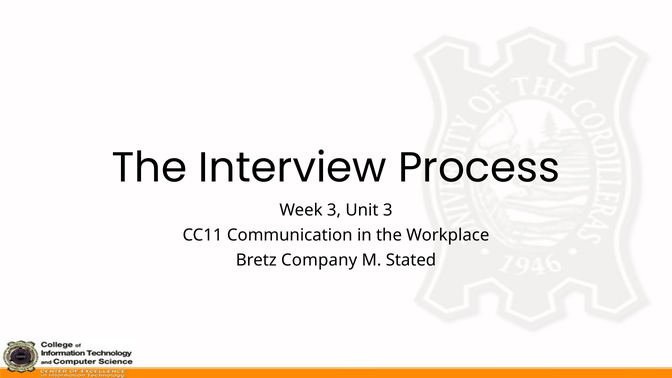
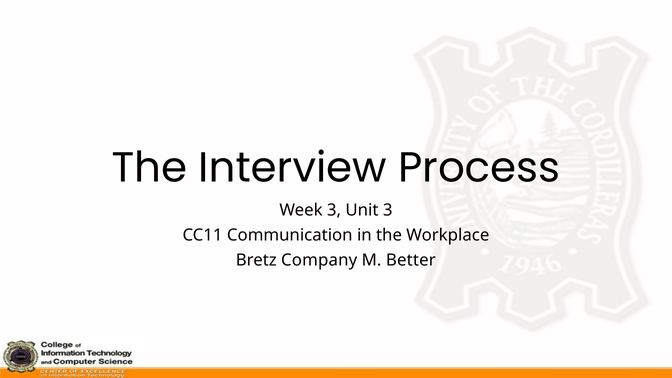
Stated: Stated -> Better (411, 260)
